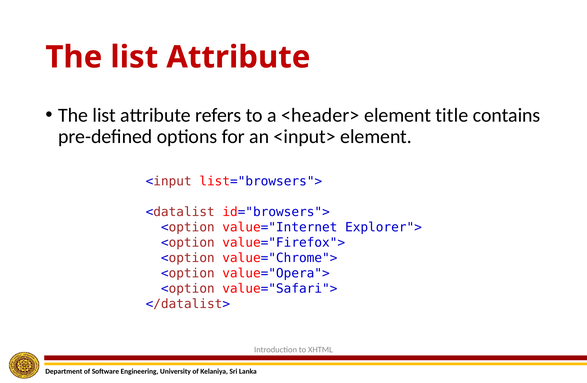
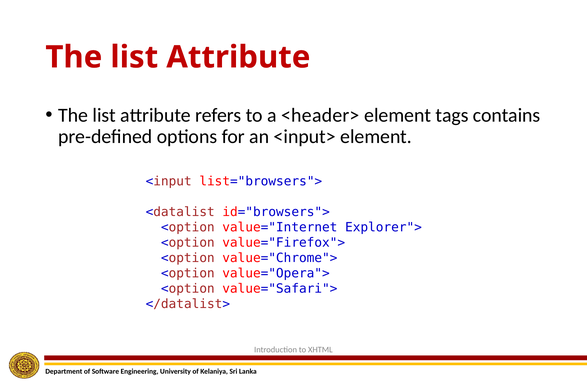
title: title -> tags (452, 115)
